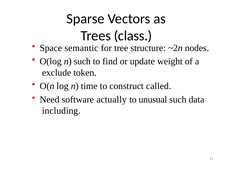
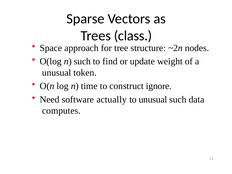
semantic: semantic -> approach (82, 48)
exclude: exclude -> unusual (57, 73)
called: called -> ignore (159, 86)
including: including -> computes (61, 111)
